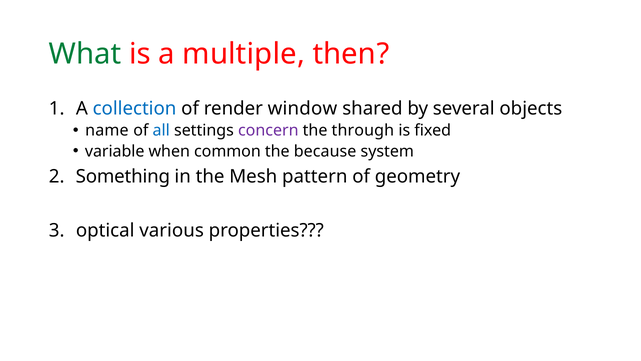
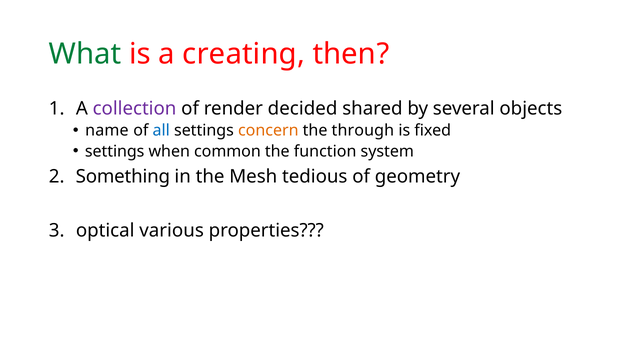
multiple: multiple -> creating (244, 54)
collection colour: blue -> purple (135, 108)
window: window -> decided (303, 108)
concern colour: purple -> orange (268, 130)
variable: variable -> settings (115, 151)
because: because -> function (325, 151)
pattern: pattern -> tedious (315, 177)
